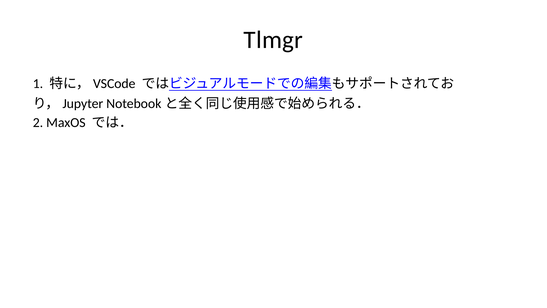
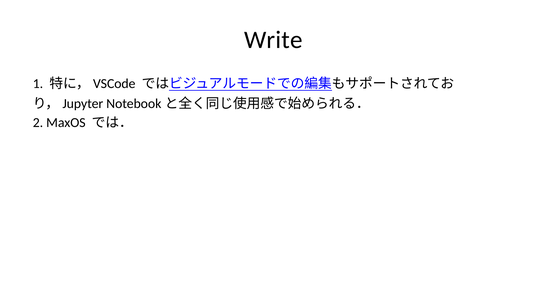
Tlmgr: Tlmgr -> Write (273, 40)
